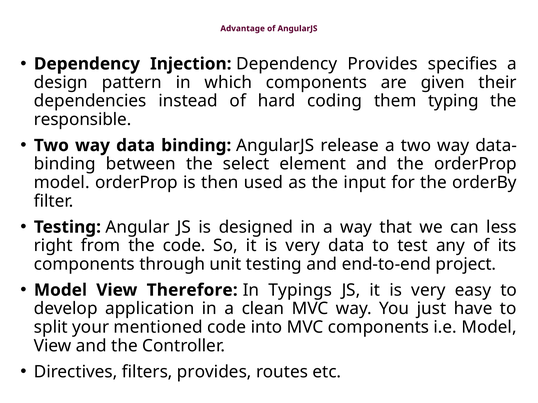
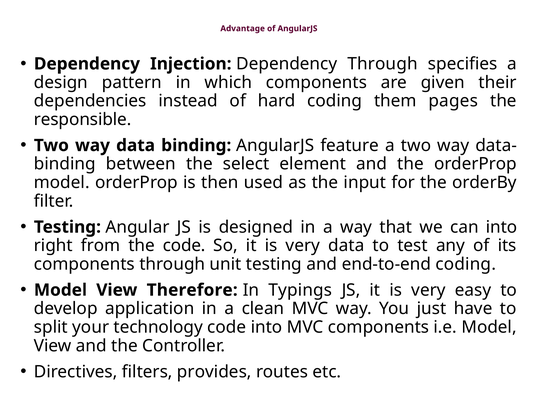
Dependency Provides: Provides -> Through (383, 64)
typing: typing -> pages (453, 101)
release: release -> feature (350, 146)
can less: less -> into (502, 227)
end-to-end project: project -> coding (466, 264)
mentioned: mentioned -> technology (158, 328)
